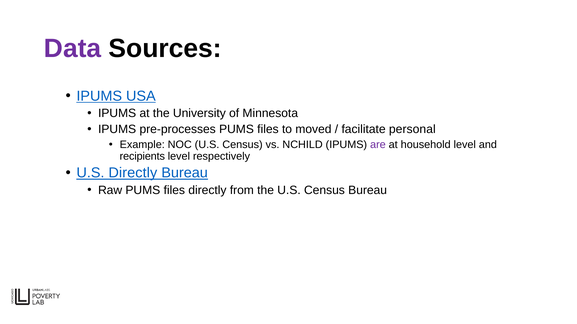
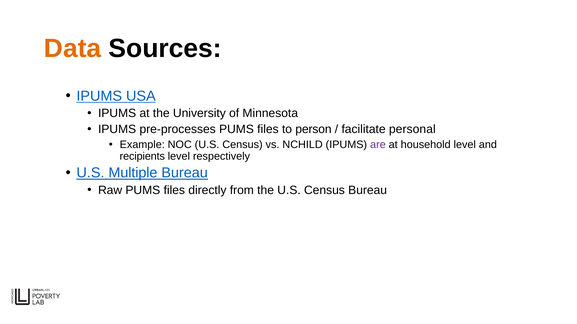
Data colour: purple -> orange (73, 48)
moved: moved -> person (313, 130)
U.S Directly: Directly -> Multiple (133, 173)
